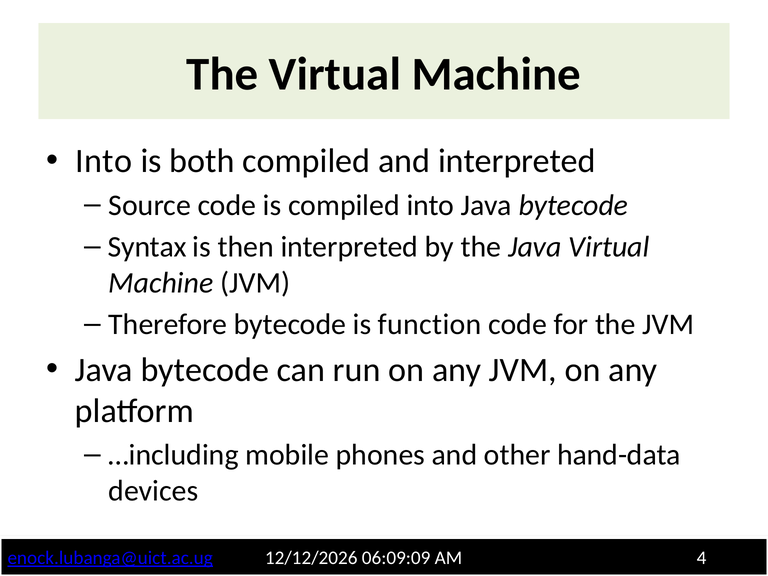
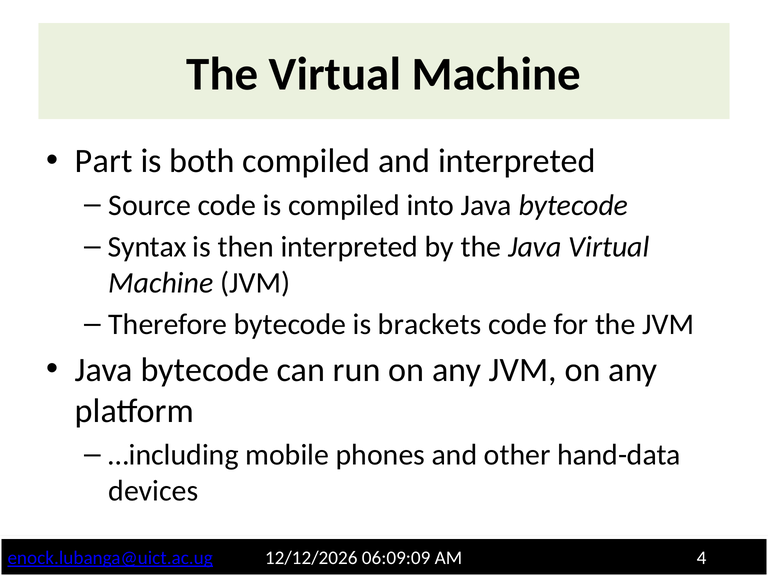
Into: Into -> Part (104, 161)
function: function -> brackets (430, 324)
